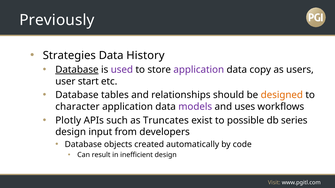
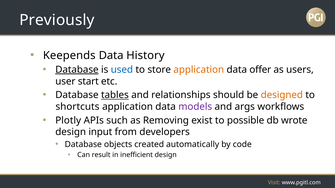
Strategies: Strategies -> Keepends (69, 55)
used colour: purple -> blue (122, 70)
application colour: purple -> orange (199, 70)
copy: copy -> offer (260, 70)
tables underline: none -> present (115, 95)
character: character -> shortcuts (77, 107)
uses: uses -> args (245, 107)
Truncates: Truncates -> Removing (166, 121)
series: series -> wrote (294, 121)
